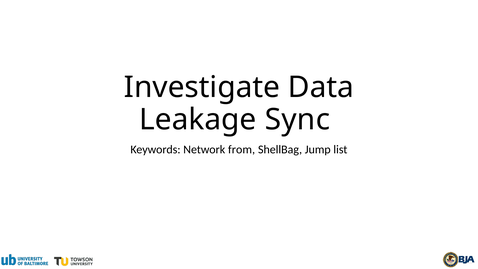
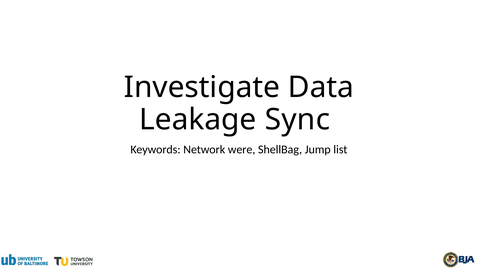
from: from -> were (242, 149)
